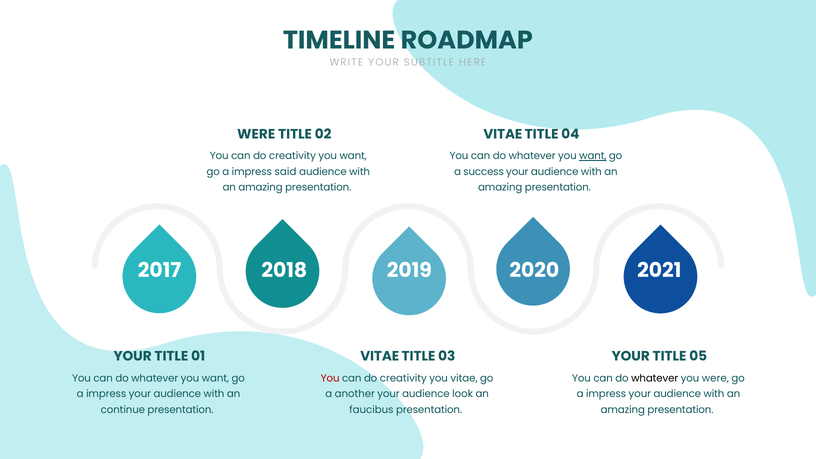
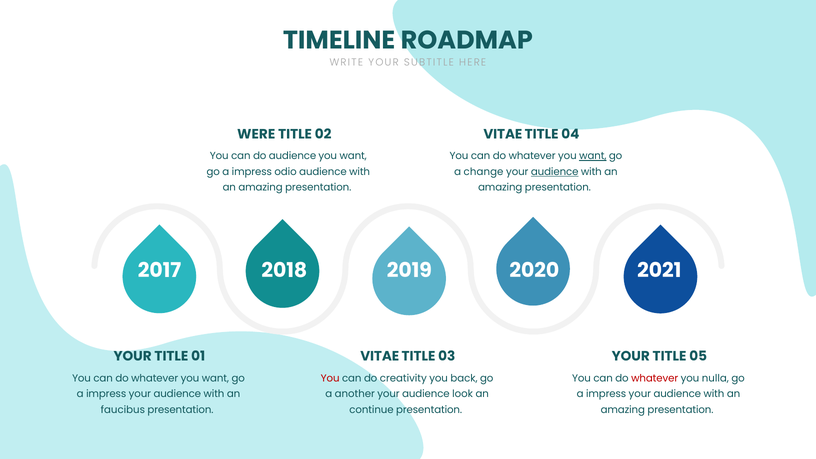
creativity: creativity -> audience (292, 156)
said: said -> odio (286, 172)
success: success -> change (484, 172)
audience underline: none -> present (555, 172)
you vitae: vitae -> back (464, 378)
whatever colour: black -> red (655, 378)
you were: were -> nulla (715, 378)
continue: continue -> faucibus (123, 410)
faucibus: faucibus -> continue (371, 410)
